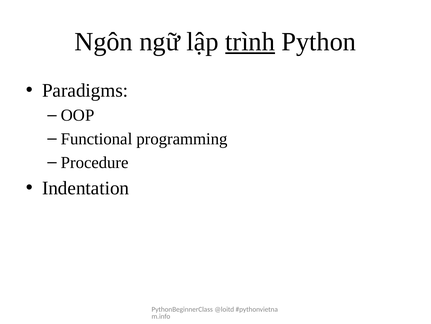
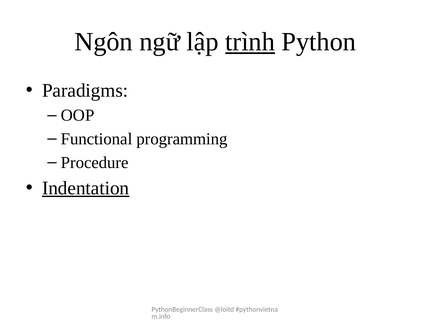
Indentation underline: none -> present (86, 188)
